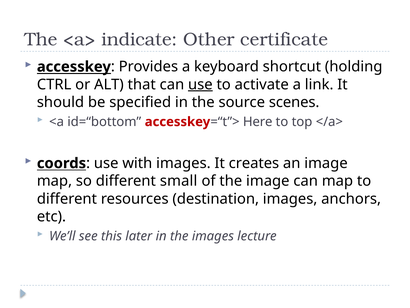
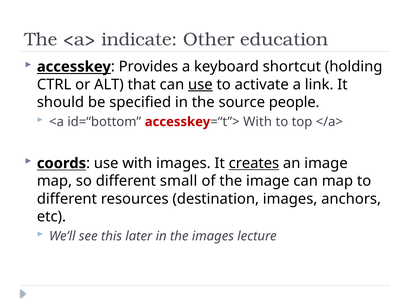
certificate: certificate -> education (284, 40)
scenes: scenes -> people (294, 102)
Here: Here -> With (258, 122)
creates underline: none -> present (254, 163)
